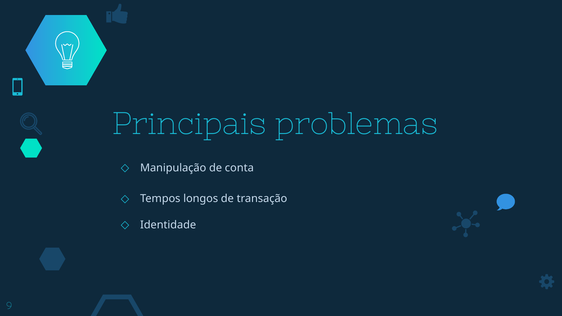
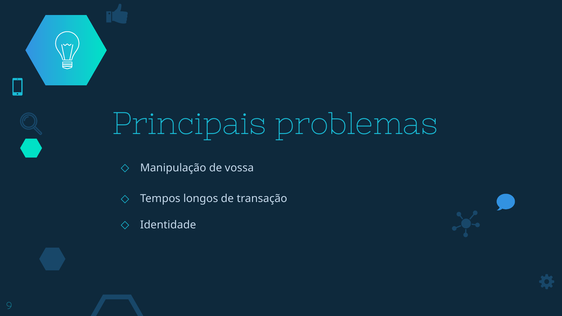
conta: conta -> vossa (239, 168)
